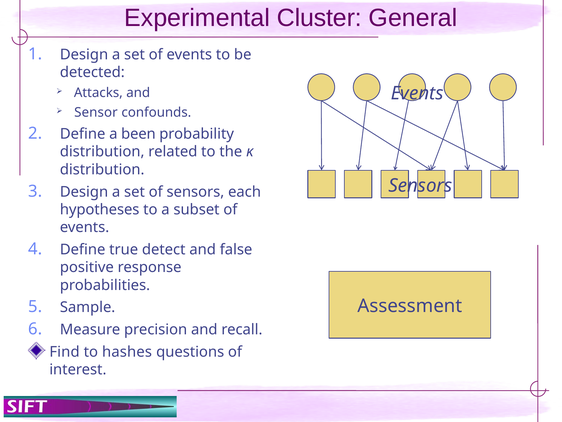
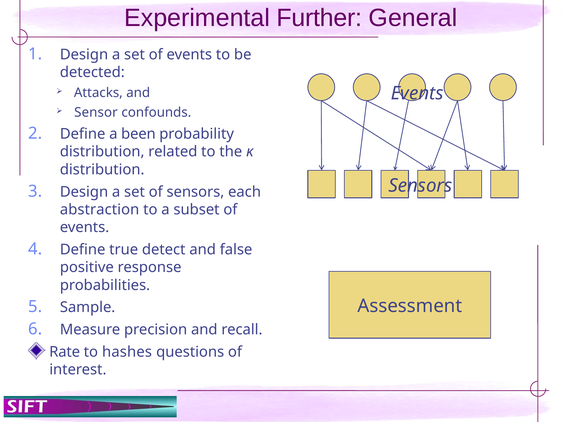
Cluster: Cluster -> Further (319, 18)
hypotheses: hypotheses -> abstraction (100, 209)
Find: Find -> Rate (65, 351)
